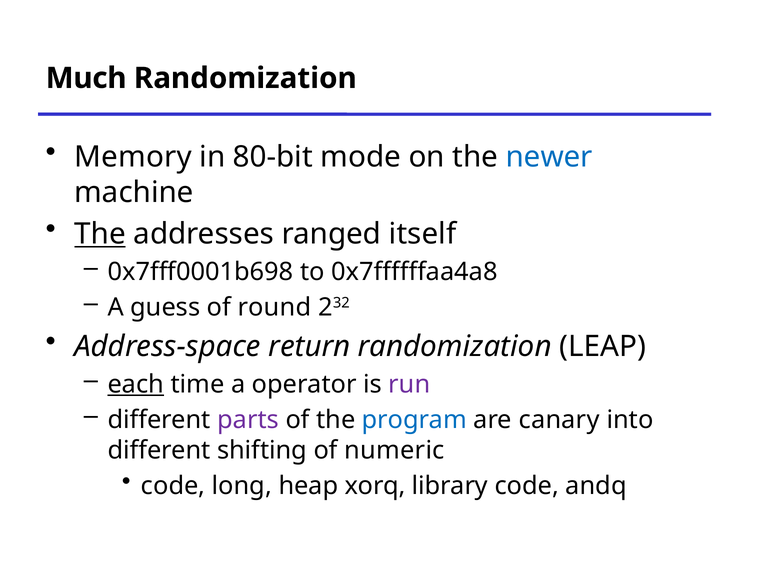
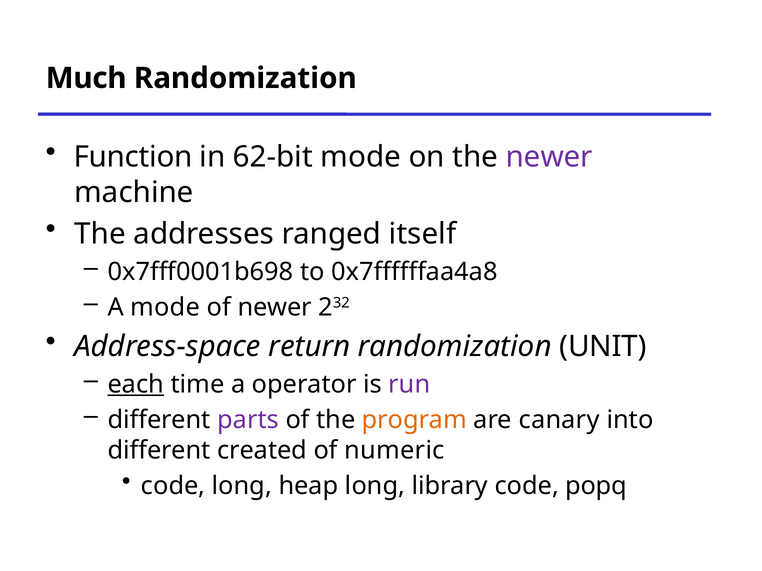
Memory: Memory -> Function (133, 157)
80-bit: 80-bit -> 62-bit (273, 157)
newer colour: blue -> purple (549, 157)
The underline: present -> none (100, 234)
A guess: guess -> mode (165, 307)
of round: round -> newer (275, 307)
LEAP: LEAP -> UNIT (603, 347)
program colour: blue -> orange (414, 420)
shifting: shifting -> created (262, 451)
heap xorq: xorq -> long (375, 486)
andq: andq -> popq (596, 486)
